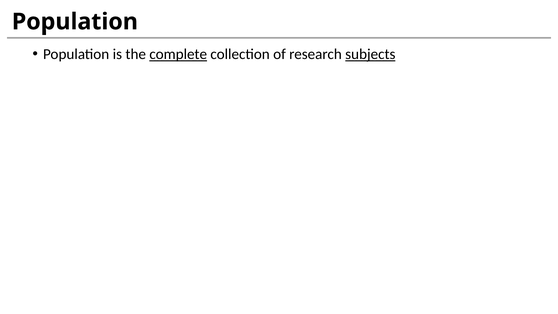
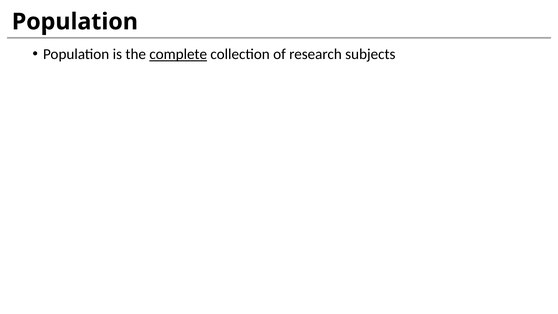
subjects underline: present -> none (370, 54)
